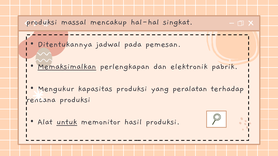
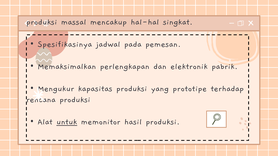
Ditentukannya: Ditentukannya -> Spesifikasinya (65, 44)
Memaksimalkan underline: present -> none (67, 66)
peralatan: peralatan -> prototipe (190, 88)
